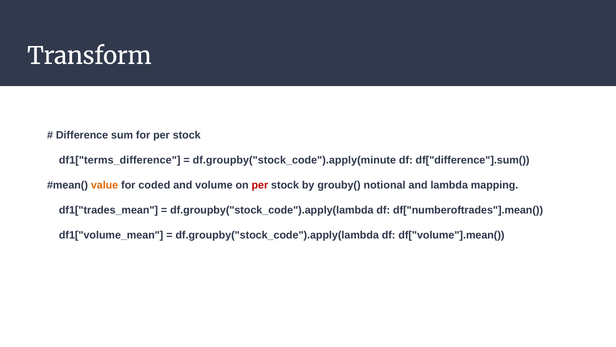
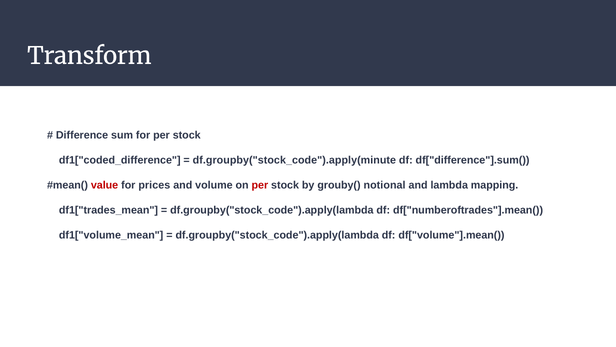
df1["terms_difference: df1["terms_difference -> df1["coded_difference (120, 160)
value colour: orange -> red (105, 185)
coded: coded -> prices (154, 185)
